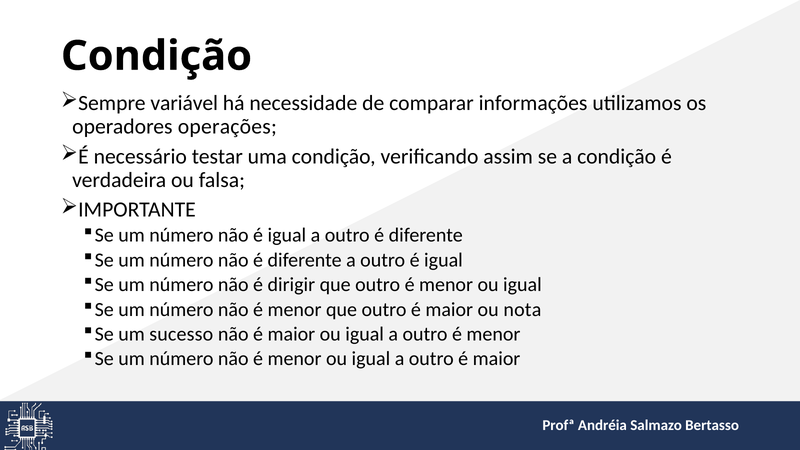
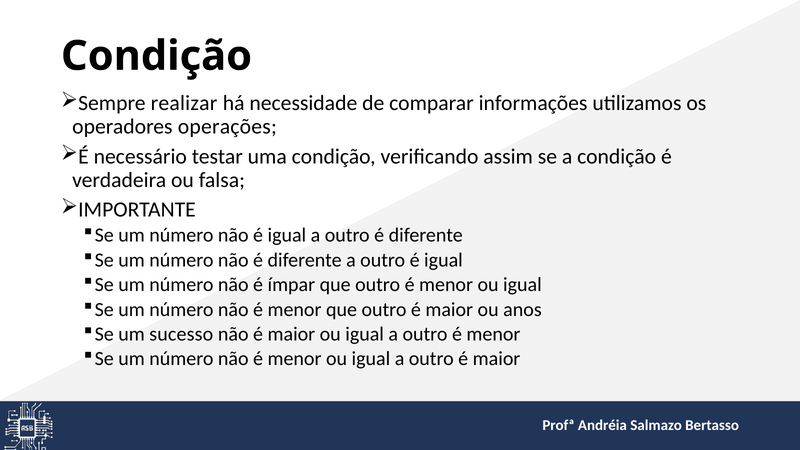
variável: variável -> realizar (184, 103)
dirigir: dirigir -> ímpar (291, 285)
nota: nota -> anos (522, 309)
